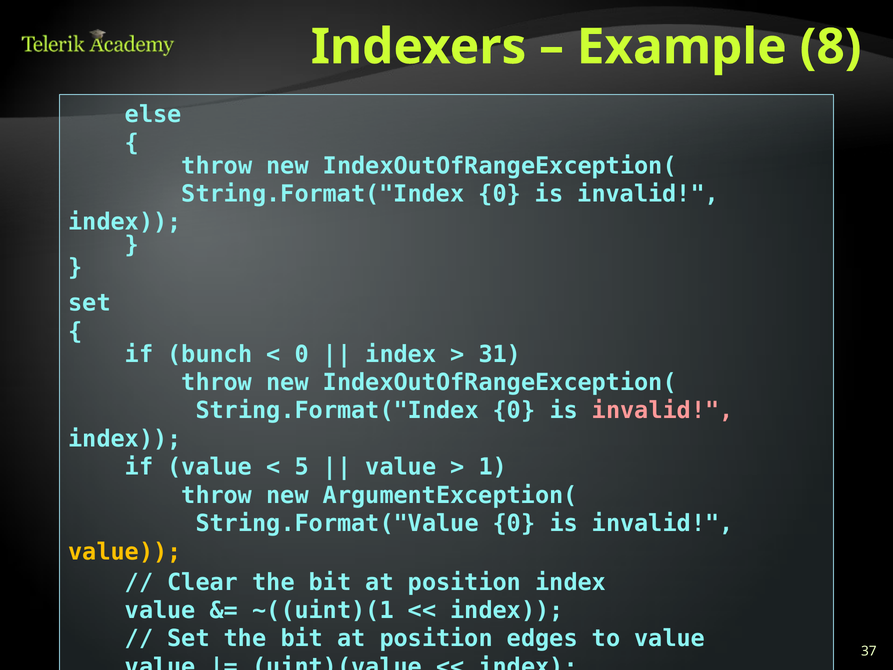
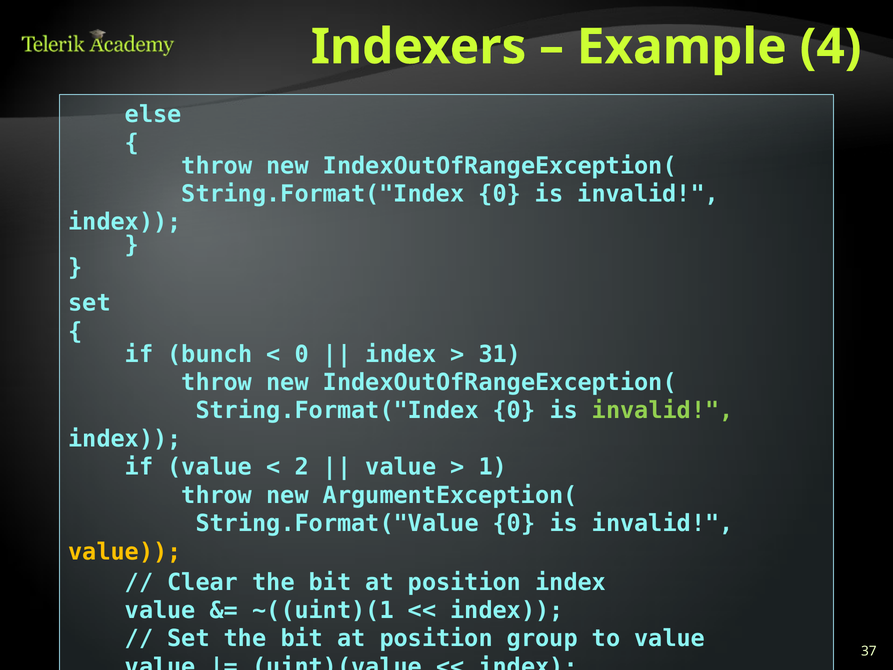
8: 8 -> 4 (831, 47)
invalid colour: pink -> light green (663, 410)
5: 5 -> 2 (302, 467)
edges: edges -> group (542, 638)
